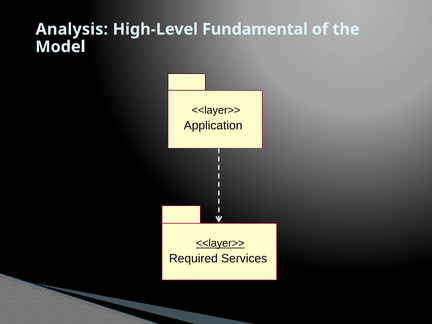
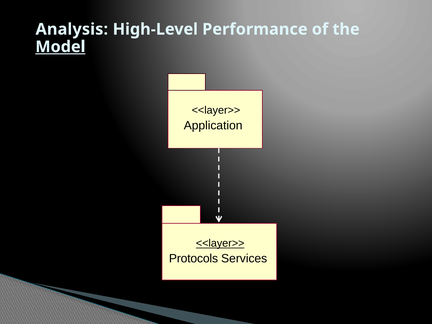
Fundamental: Fundamental -> Performance (255, 29)
Model underline: none -> present (60, 47)
Required: Required -> Protocols (194, 258)
